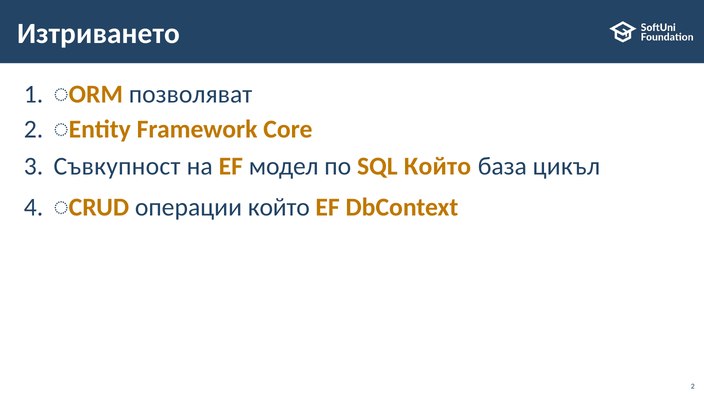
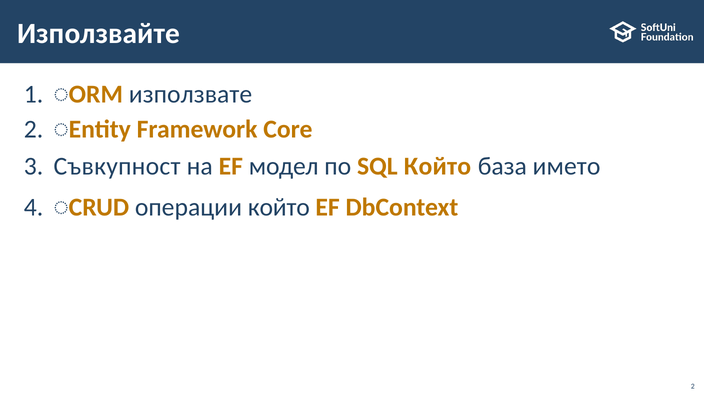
Изтриването: Изтриването -> Използвайте (99, 33)
позволяват: позволяват -> използвате (191, 94)
цикъл: цикъл -> името (567, 166)
